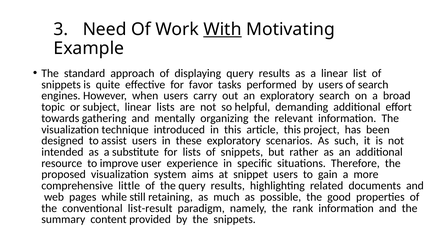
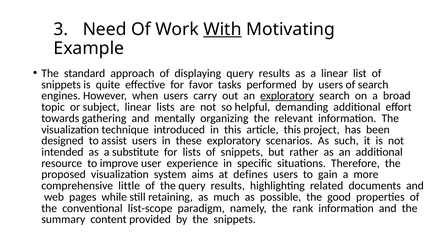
exploratory underline: none -> present (287, 96)
snippet: snippet -> defines (251, 174)
list-result: list-result -> list-scope (150, 208)
